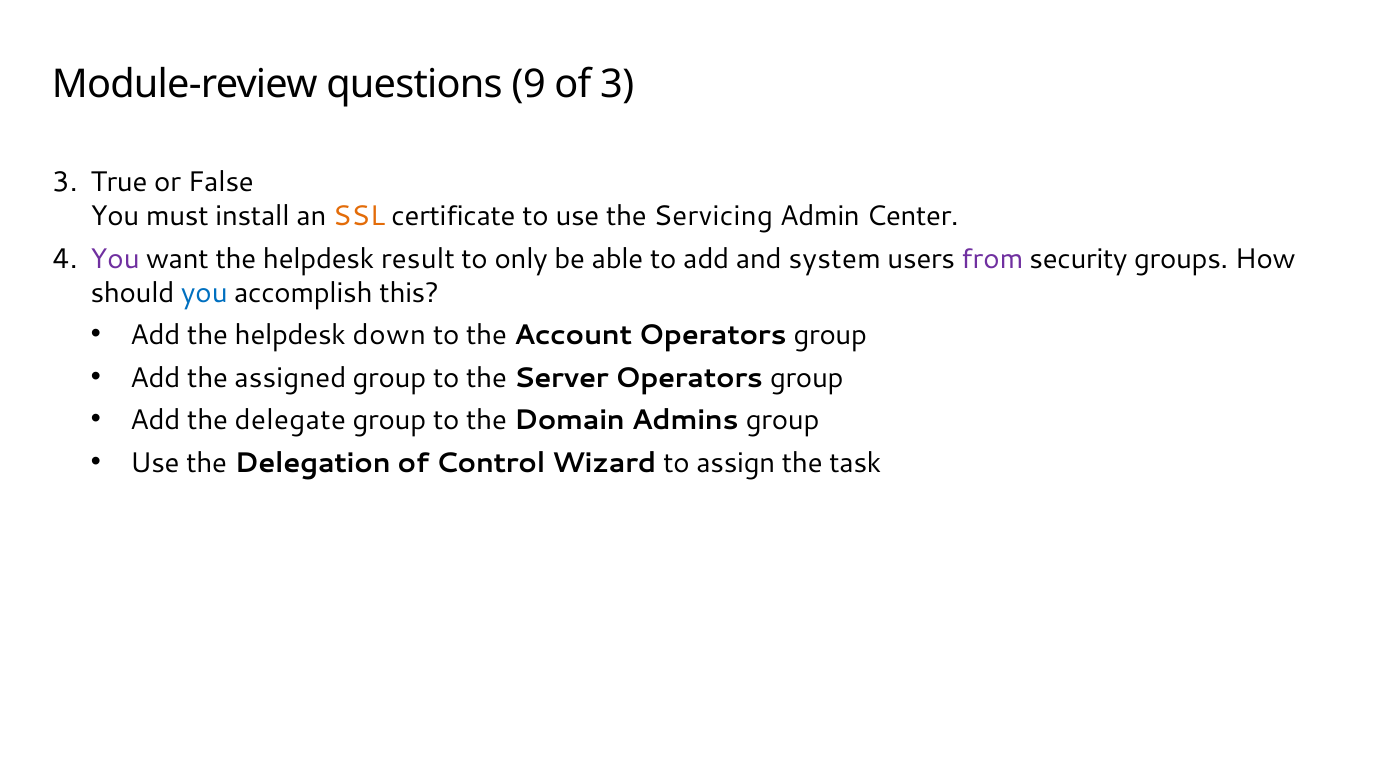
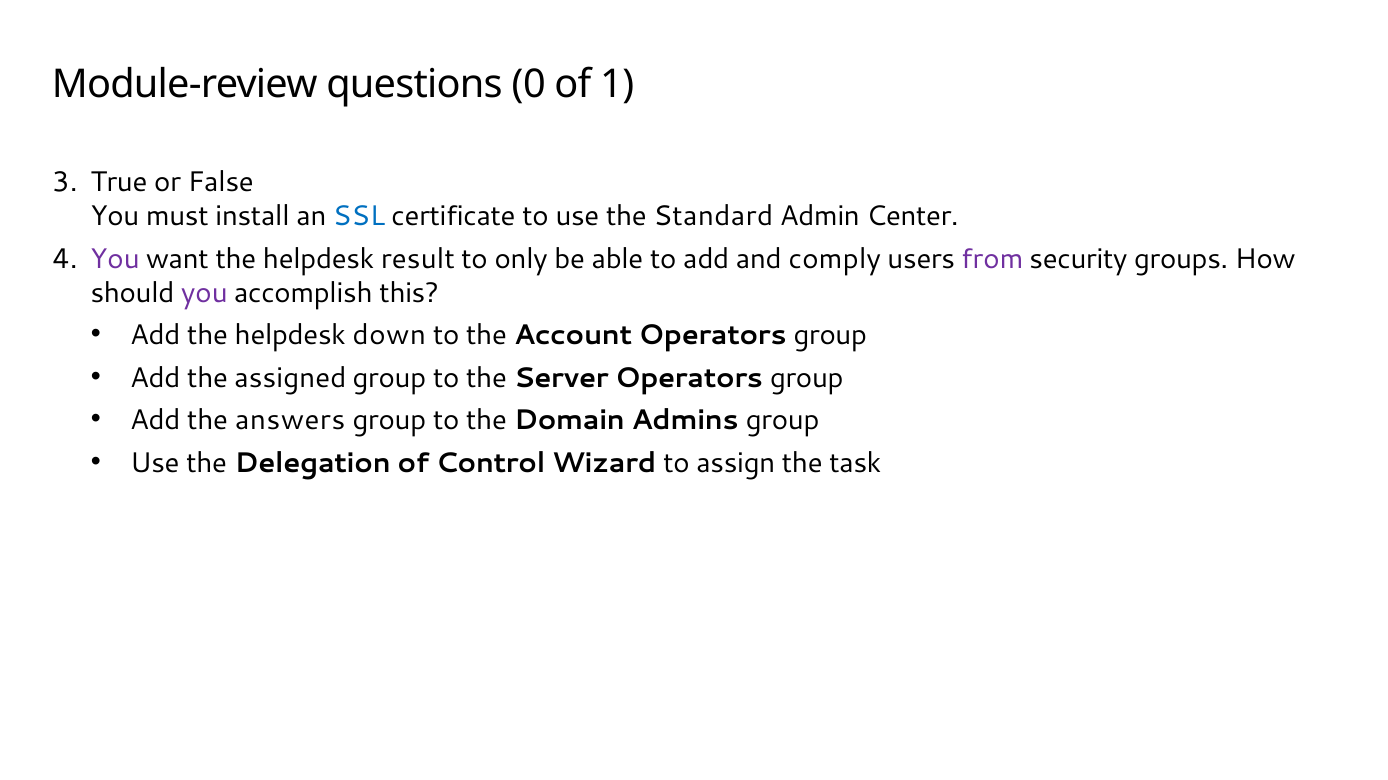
9: 9 -> 0 (529, 85)
of 3: 3 -> 1 (617, 85)
SSL colour: orange -> blue (359, 216)
Servicing: Servicing -> Standard (713, 216)
system: system -> comply (835, 259)
you colour: blue -> purple (204, 293)
delegate: delegate -> answers (290, 421)
